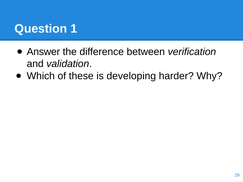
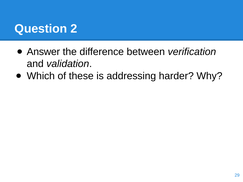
1: 1 -> 2 (74, 29)
developing: developing -> addressing (131, 76)
